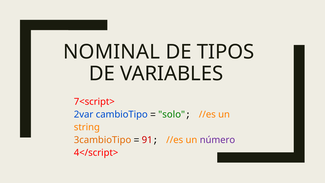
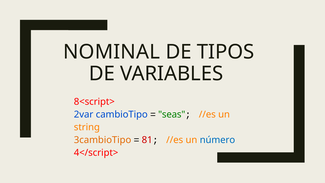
7<script>: 7<script> -> 8<script> (94, 102)
solo: solo -> seas (172, 114)
91: 91 -> 81 (147, 140)
número colour: purple -> blue (217, 140)
